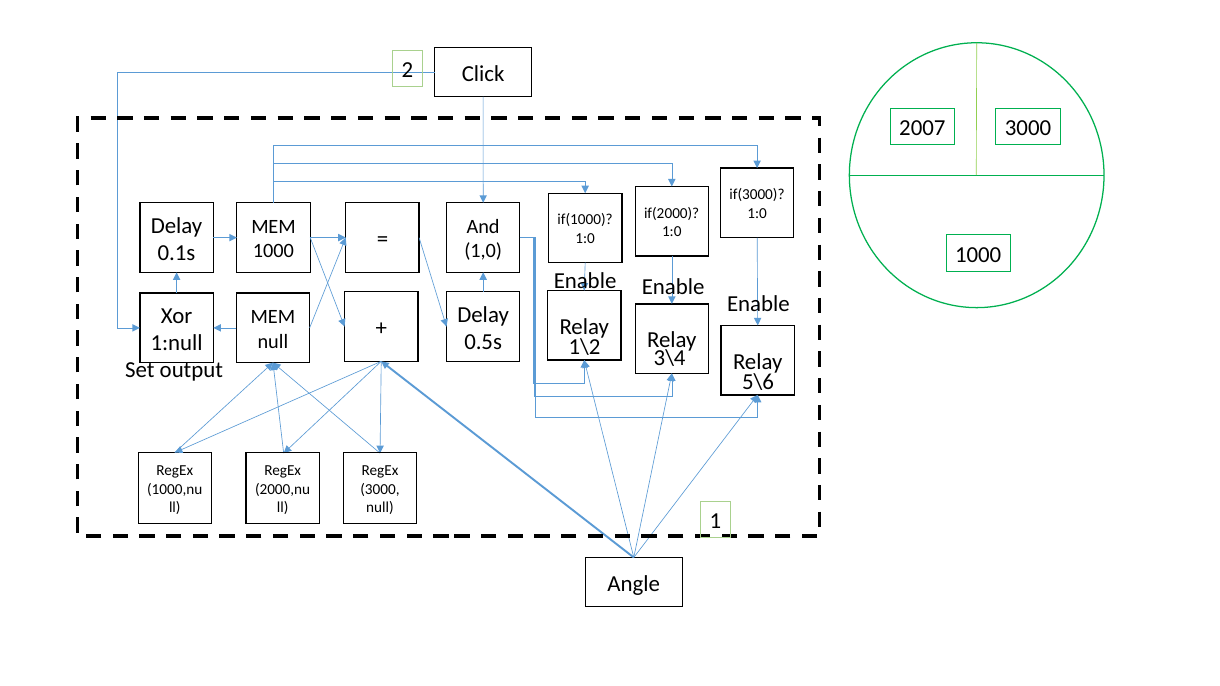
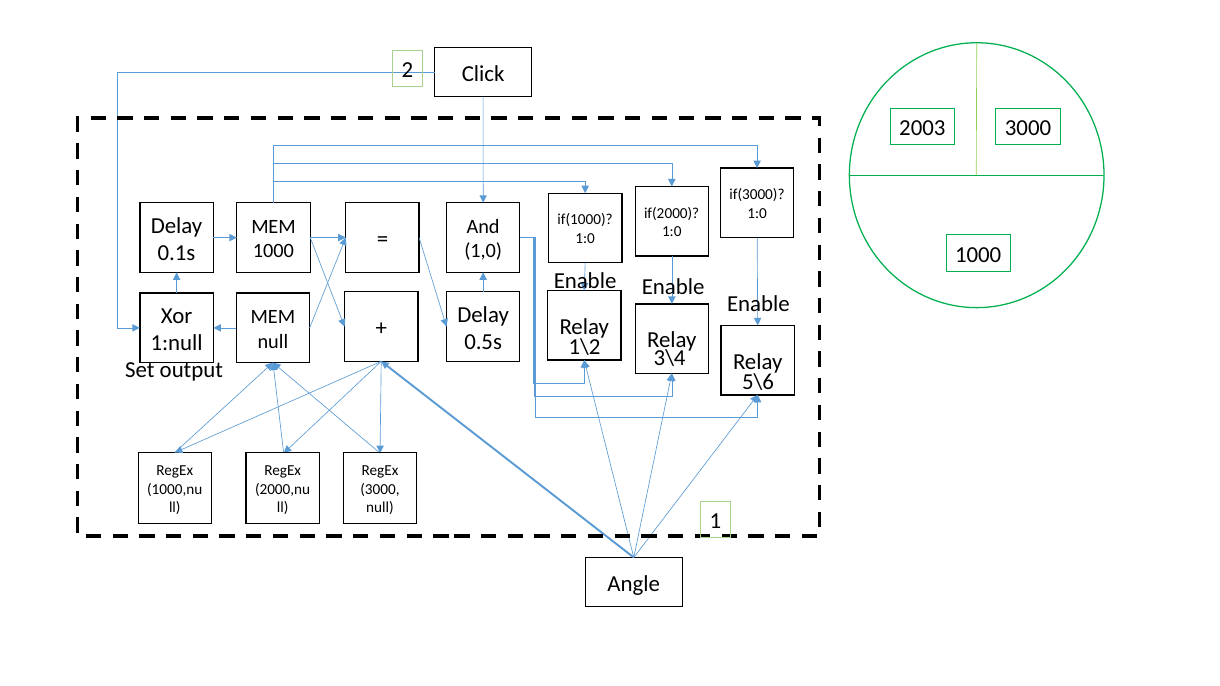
2007: 2007 -> 2003 (922, 128)
